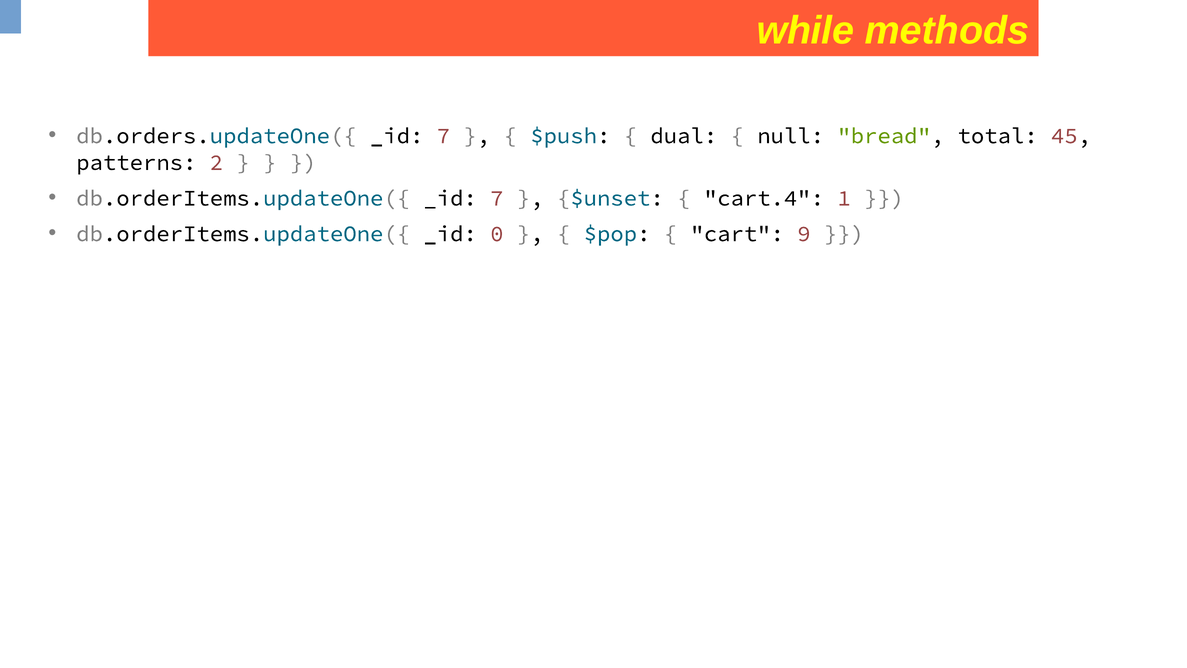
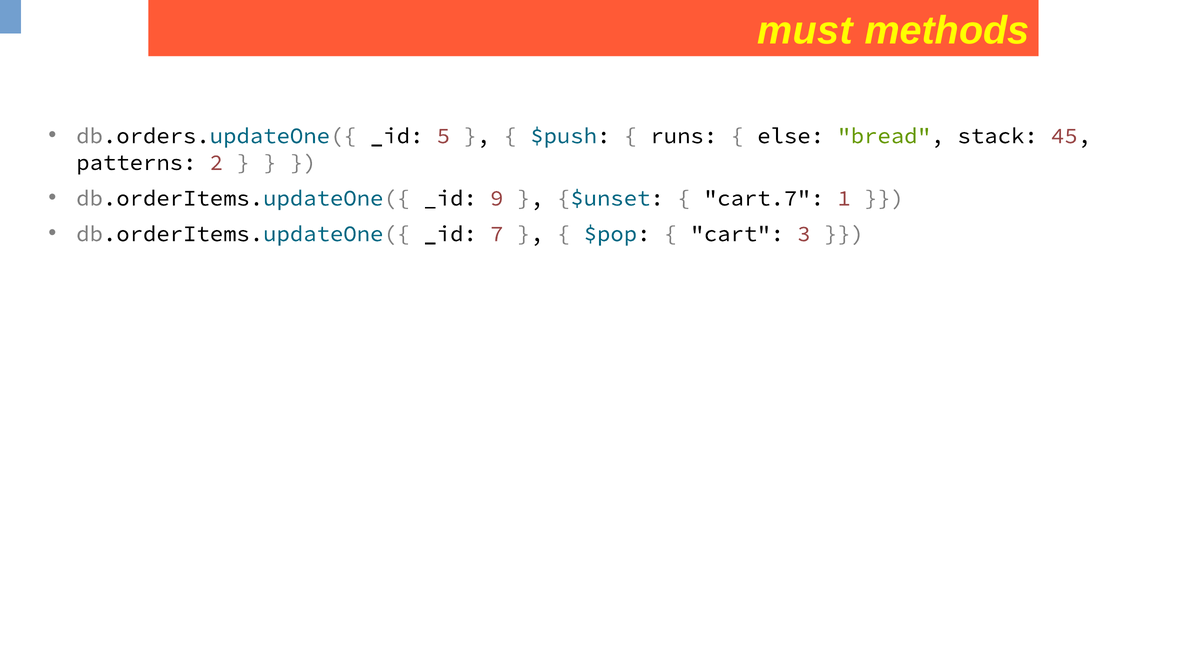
while: while -> must (805, 31)
db.orders.updateOne({ _id 7: 7 -> 5 (443, 136)
dual: dual -> runs (684, 136)
null: null -> else (791, 136)
total: total -> stack (998, 136)
db.orderItems.updateOne({ _id 7: 7 -> 9 (497, 198)
cart.4: cart.4 -> cart.7 (764, 198)
0: 0 -> 7 (497, 234)
9: 9 -> 3 (804, 234)
